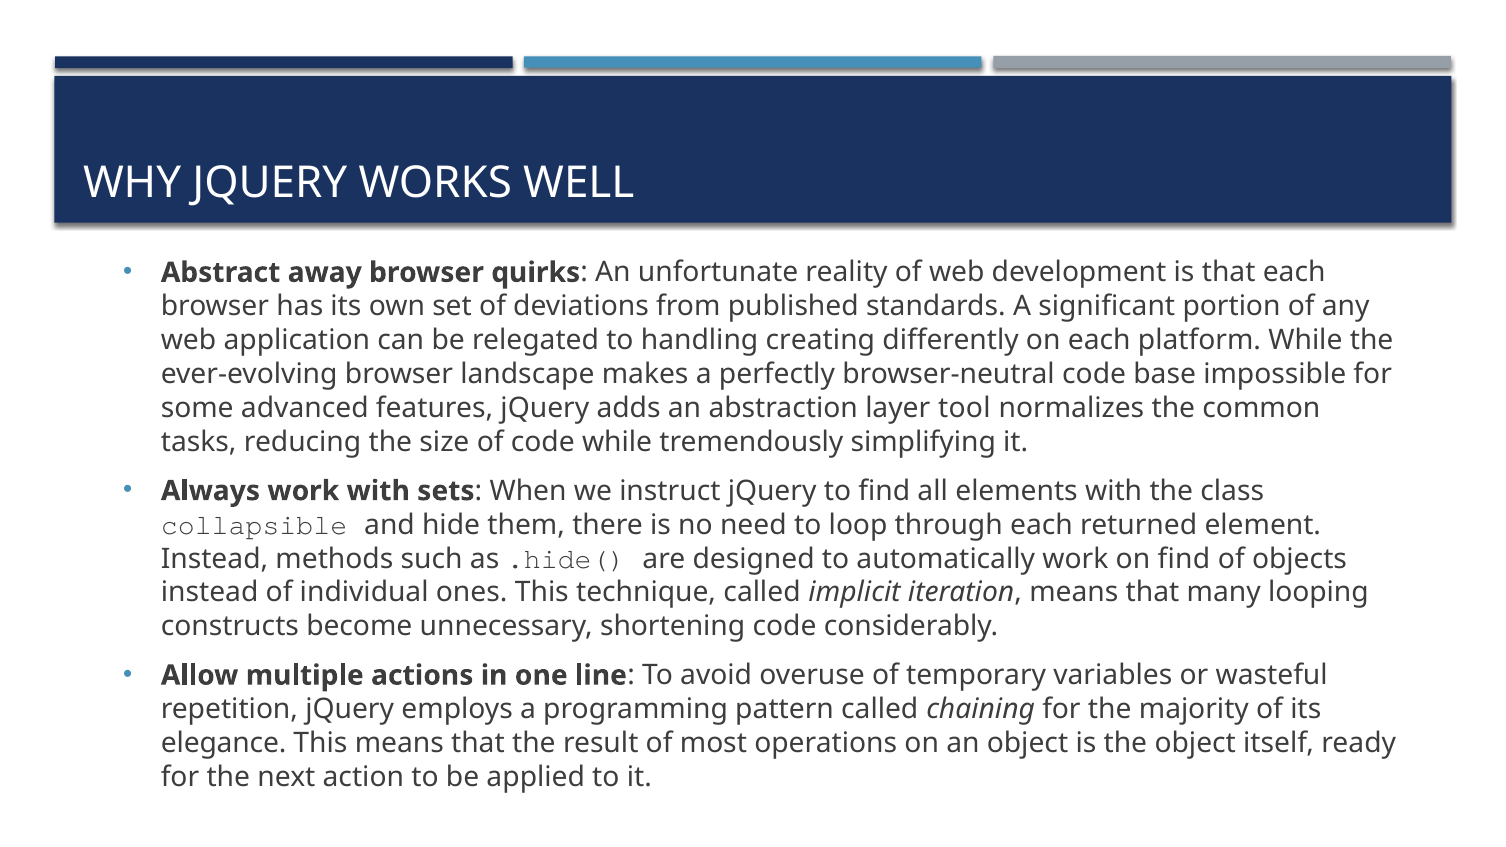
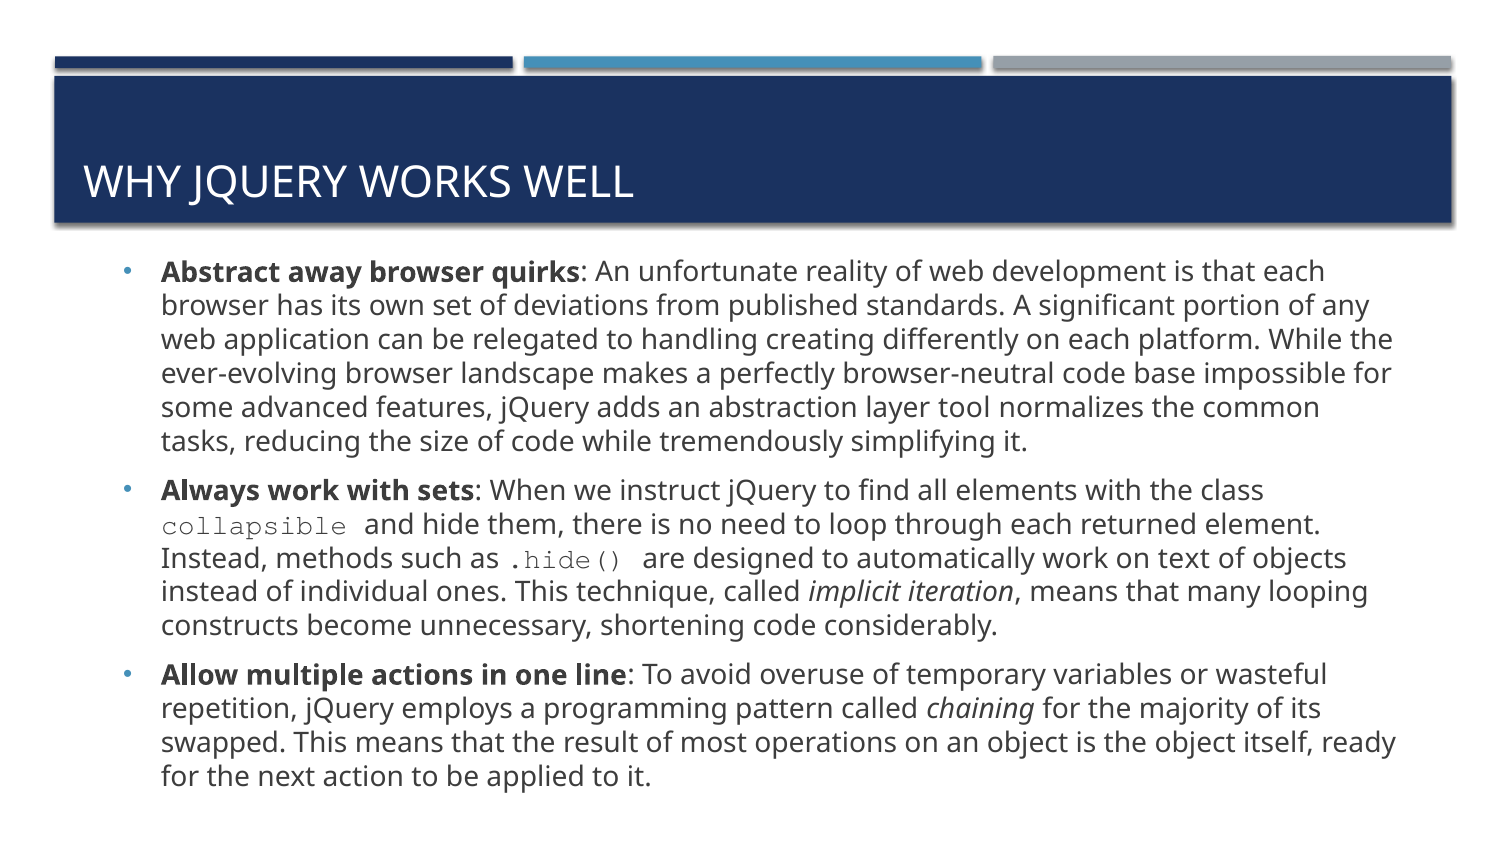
on find: find -> text (1184, 559)
elegance: elegance -> swapped (224, 743)
